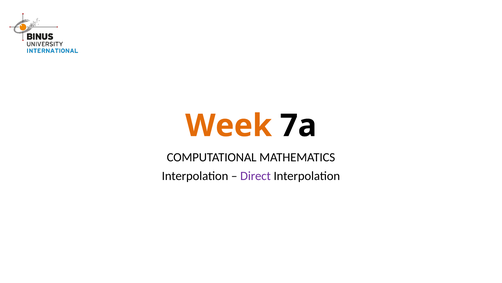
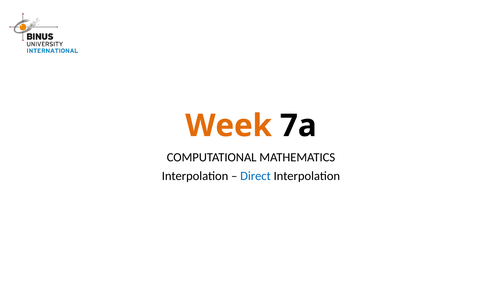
Direct colour: purple -> blue (256, 176)
